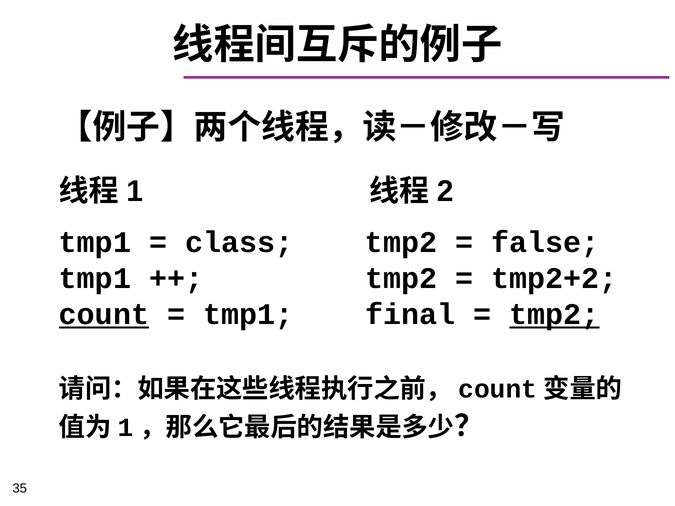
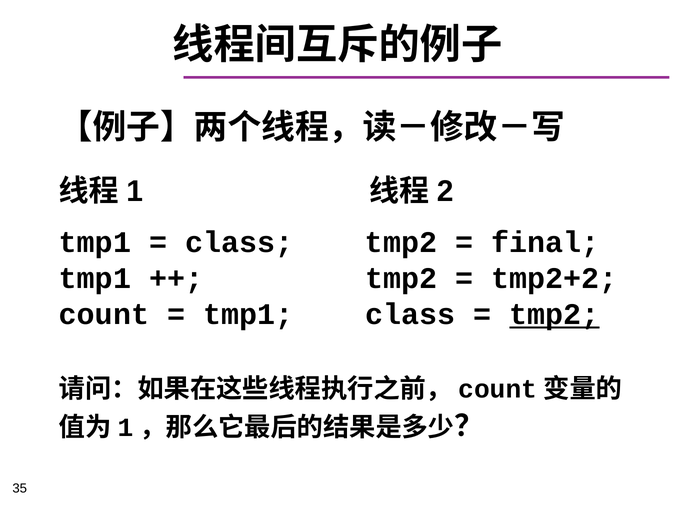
false: false -> final (545, 243)
count underline: present -> none (104, 315)
tmp1 final: final -> class (410, 315)
